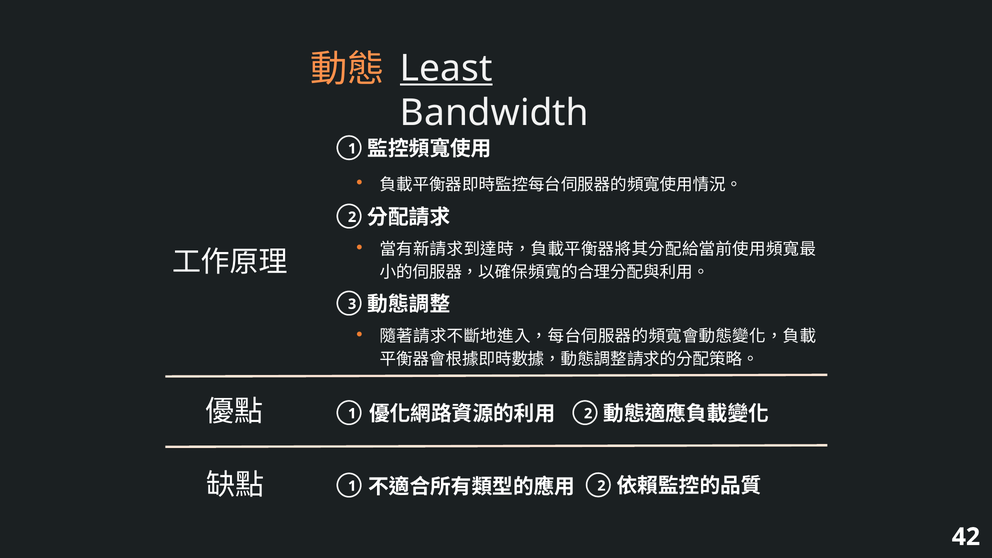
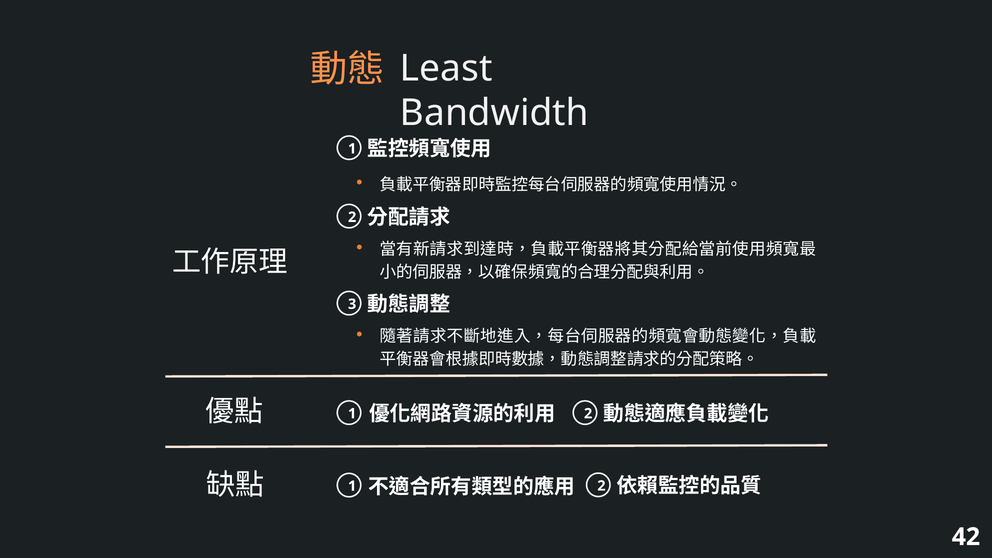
Least underline: present -> none (446, 69)
